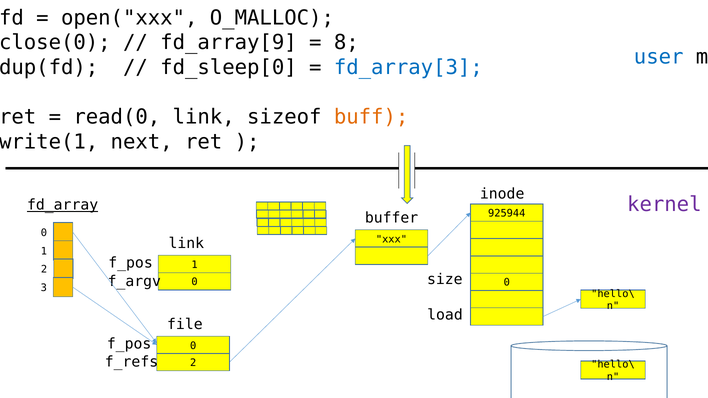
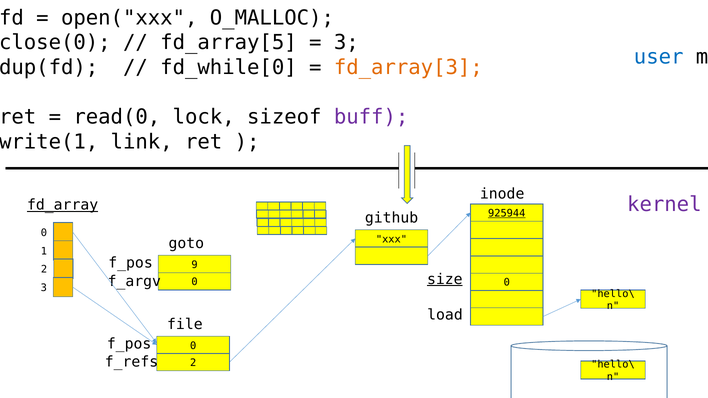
fd_array[9: fd_array[9 -> fd_array[5 (228, 43)
8: 8 -> 3 (346, 43)
fd_sleep[0: fd_sleep[0 -> fd_while[0 (228, 67)
fd_array[3 colour: blue -> orange (408, 67)
read(0 link: link -> lock (204, 117)
buff colour: orange -> purple (371, 117)
next: next -> link (142, 142)
925944 underline: none -> present (507, 213)
buffer: buffer -> github (392, 218)
link: link -> goto (186, 244)
f_pos 1: 1 -> 9 (195, 265)
size underline: none -> present (445, 279)
